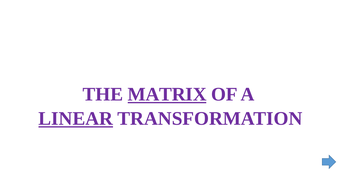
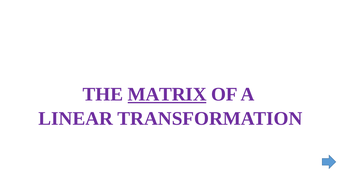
LINEAR underline: present -> none (76, 118)
